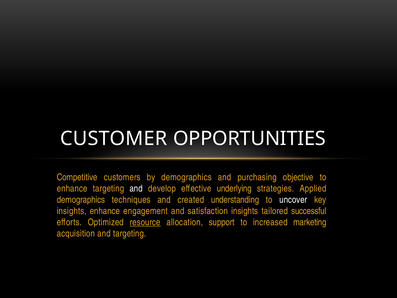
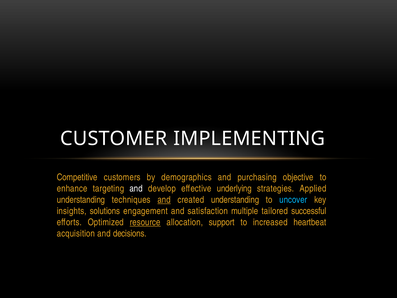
OPPORTUNITIES: OPPORTUNITIES -> IMPLEMENTING (249, 138)
demographics: demographics -> understanding (81, 200)
and underline: none -> present (164, 200)
uncover colour: white -> light blue (293, 200)
insights enhance: enhance -> solutions (105, 211)
satisfaction insights: insights -> multiple (245, 211)
marketing: marketing -> heartbeat (310, 222)
and targeting: targeting -> decisions (130, 233)
